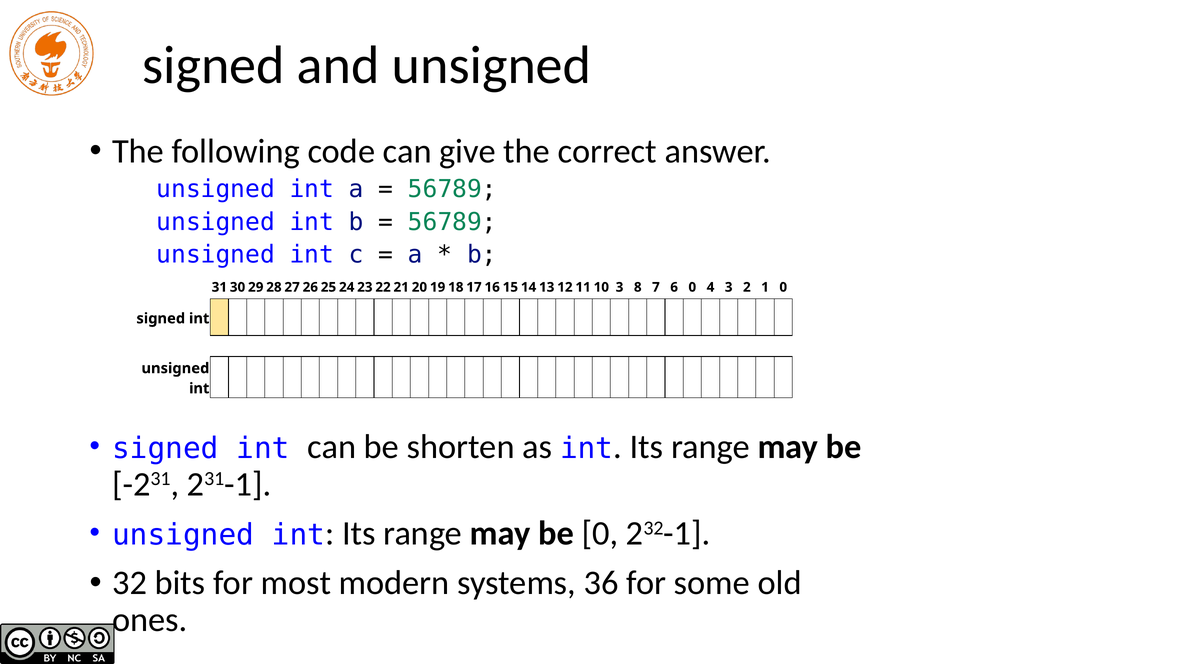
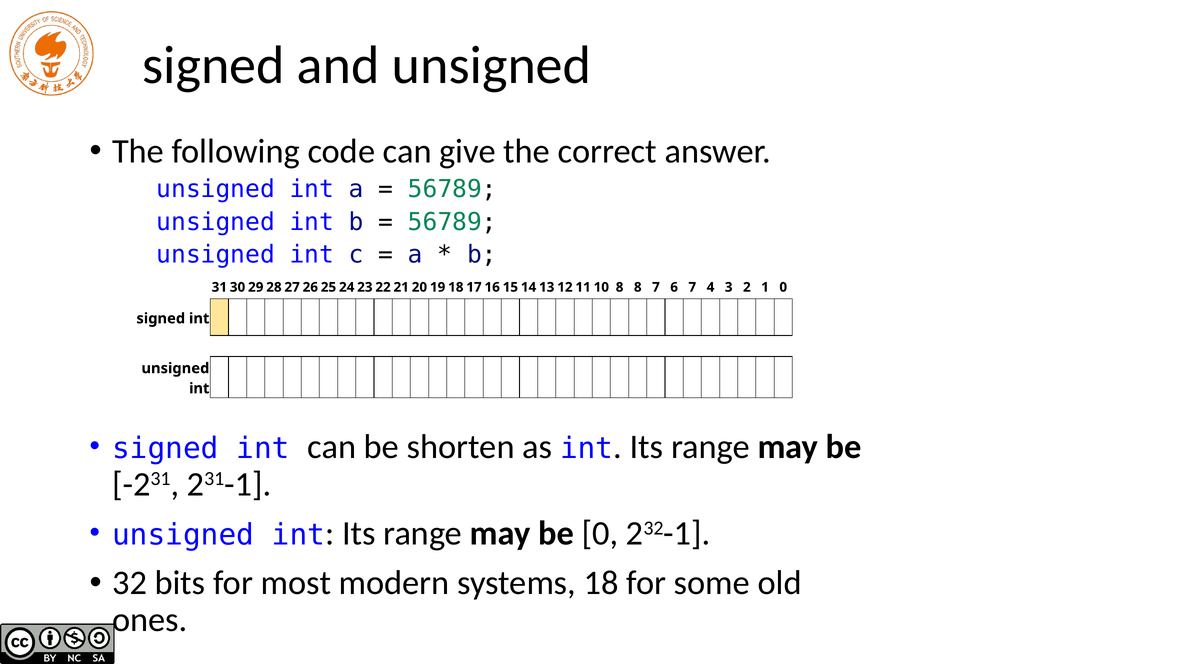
3: 3 -> 8 (620, 287)
6 0: 0 -> 7 (692, 287)
36: 36 -> 18 (601, 583)
